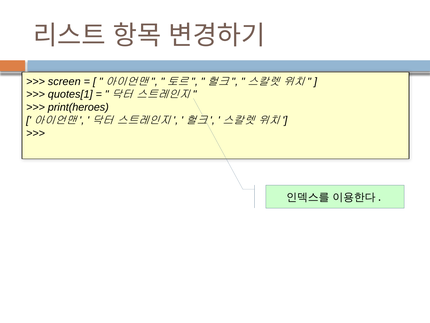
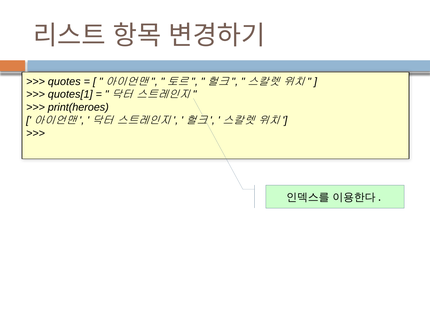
screen: screen -> quotes (64, 81)
